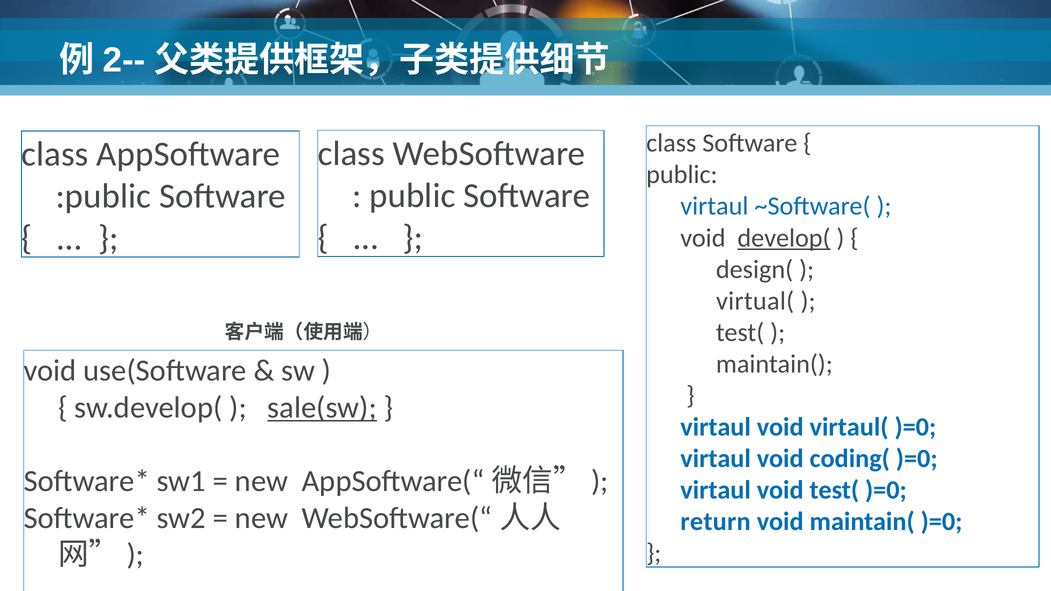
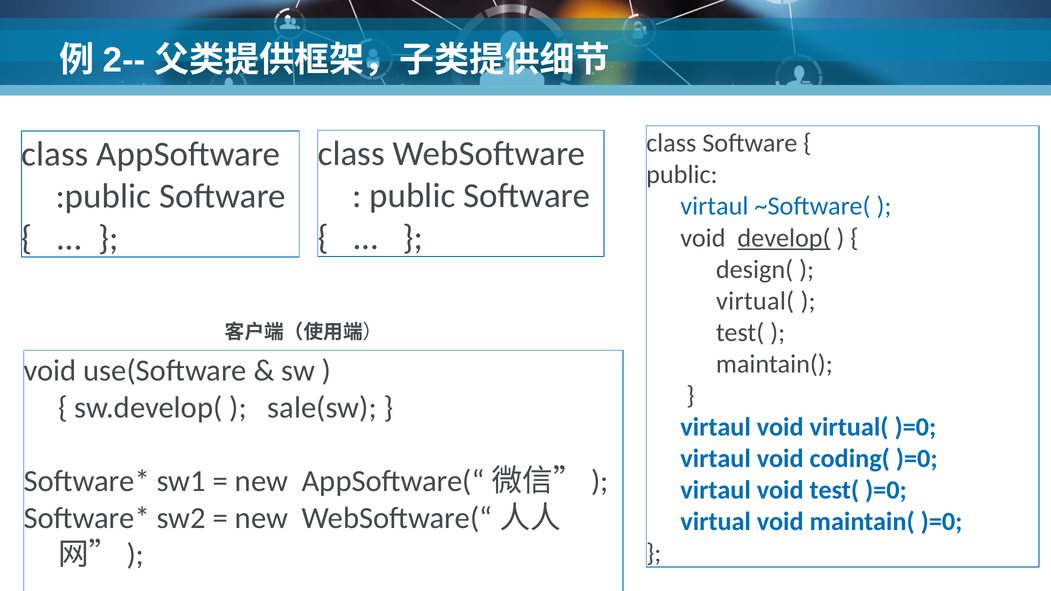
sale(sw underline: present -> none (322, 408)
void virtaul(: virtaul( -> virtual( (849, 427)
return: return -> virtual (716, 522)
